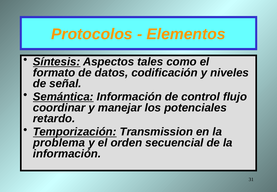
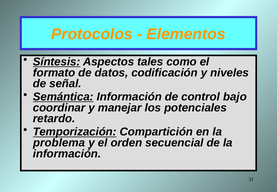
flujo: flujo -> bajo (235, 97)
Transmission: Transmission -> Compartición (156, 132)
